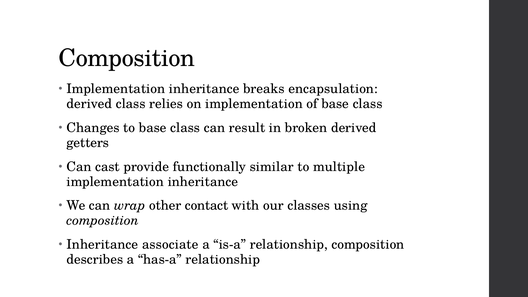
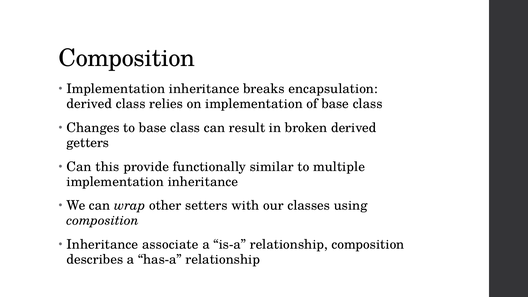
cast: cast -> this (107, 167)
contact: contact -> setters (206, 206)
